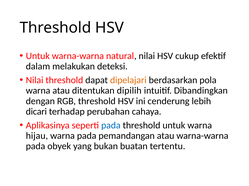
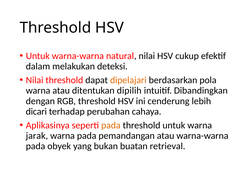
pada colour: blue -> orange (111, 126)
hijau: hijau -> jarak (37, 136)
tertentu: tertentu -> retrieval (168, 147)
